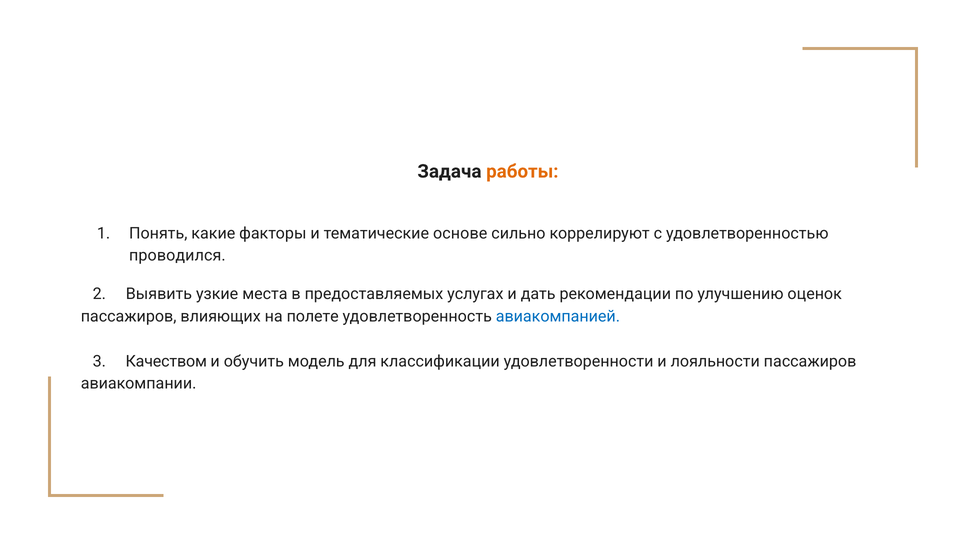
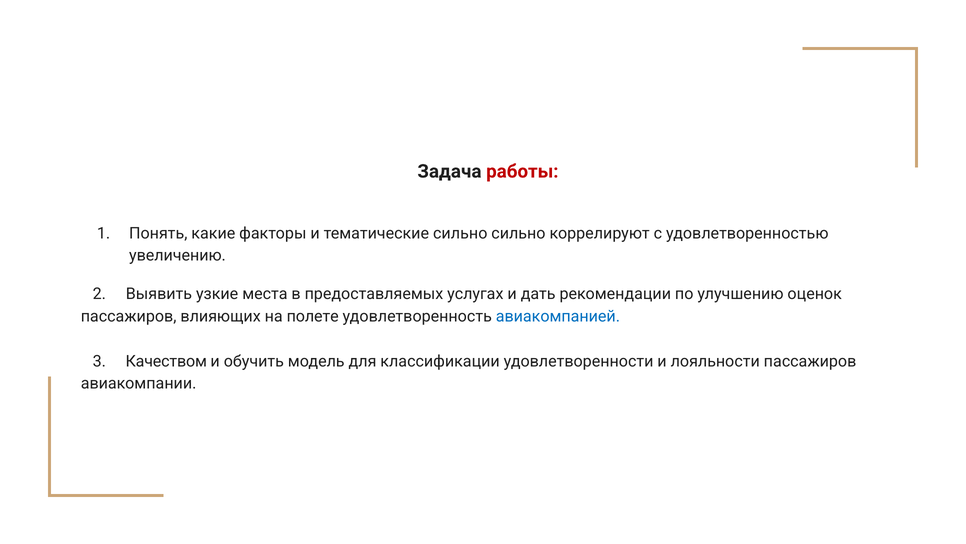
работы colour: orange -> red (522, 171)
тематические основе: основе -> сильно (460, 233)
проводился: проводился -> увеличению (177, 255)
